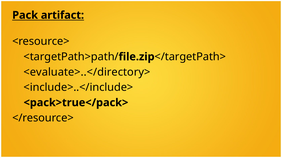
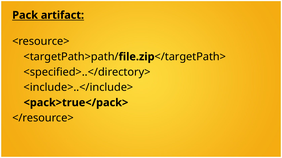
<evaluate>..</directory>: <evaluate>..</directory> -> <specified>..</directory> (87, 72)
